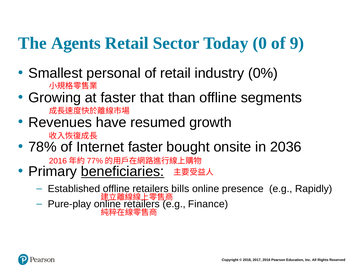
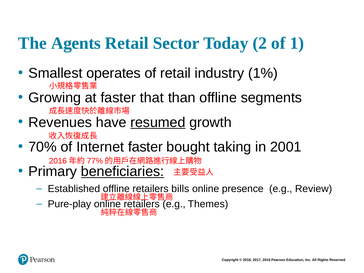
0: 0 -> 2 (260, 43)
9: 9 -> 1 (297, 43)
personal: personal -> operates (114, 73)
0%: 0% -> 1% (263, 73)
resumed underline: none -> present (158, 122)
78%: 78% -> 70% (43, 147)
onsite: onsite -> taking (232, 147)
2036: 2036 -> 2001 (286, 147)
Rapidly: Rapidly -> Review (314, 189)
Finance: Finance -> Themes (208, 204)
